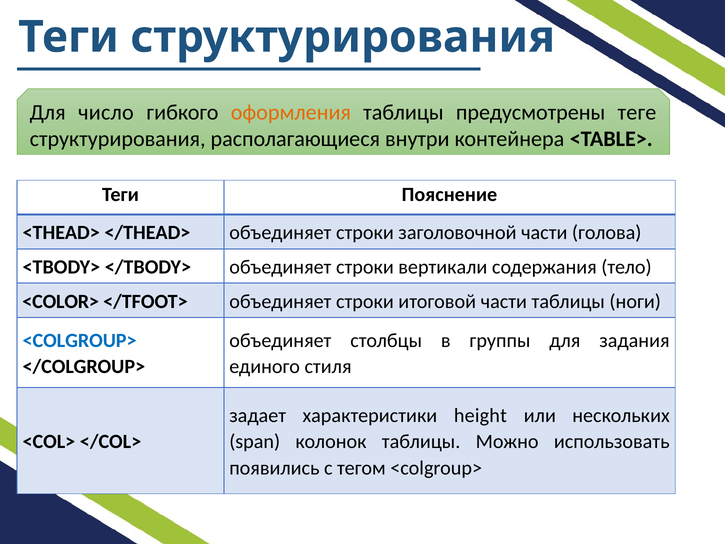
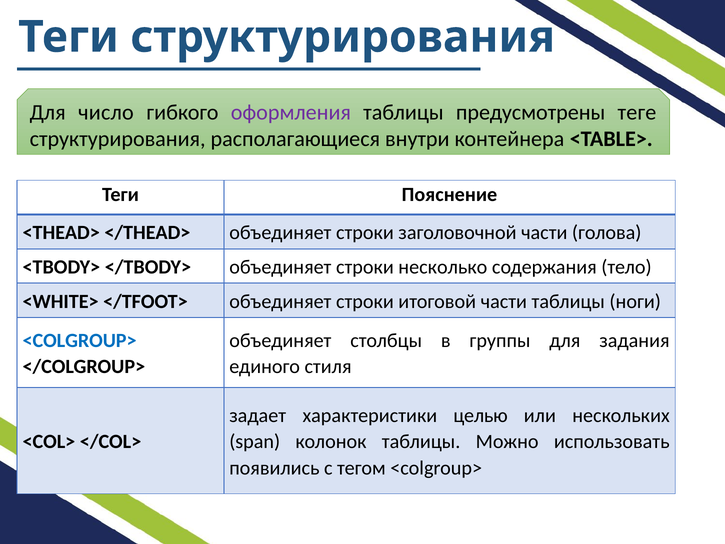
оформления colour: orange -> purple (291, 113)
вертикали: вертикали -> несколько (443, 267)
<COLOR>: <COLOR> -> <WHITE> (61, 301)
height: height -> целью (481, 415)
